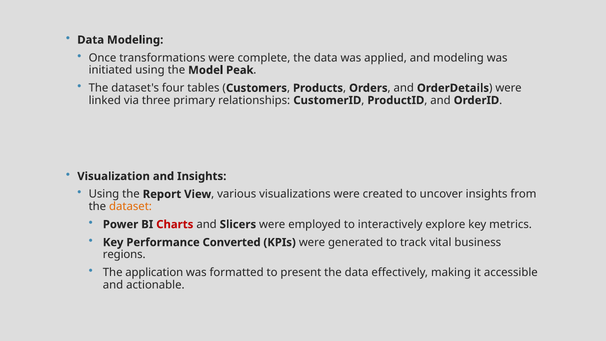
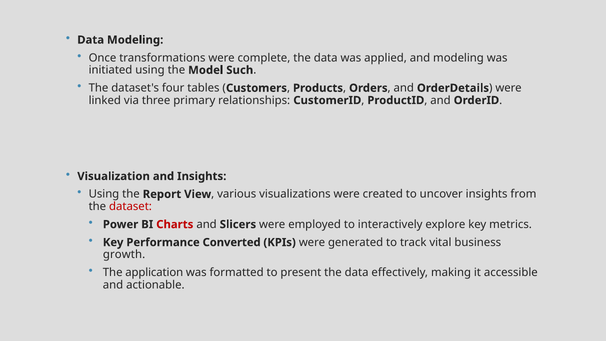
Peak: Peak -> Such (240, 70)
dataset colour: orange -> red (130, 206)
regions: regions -> growth (124, 255)
